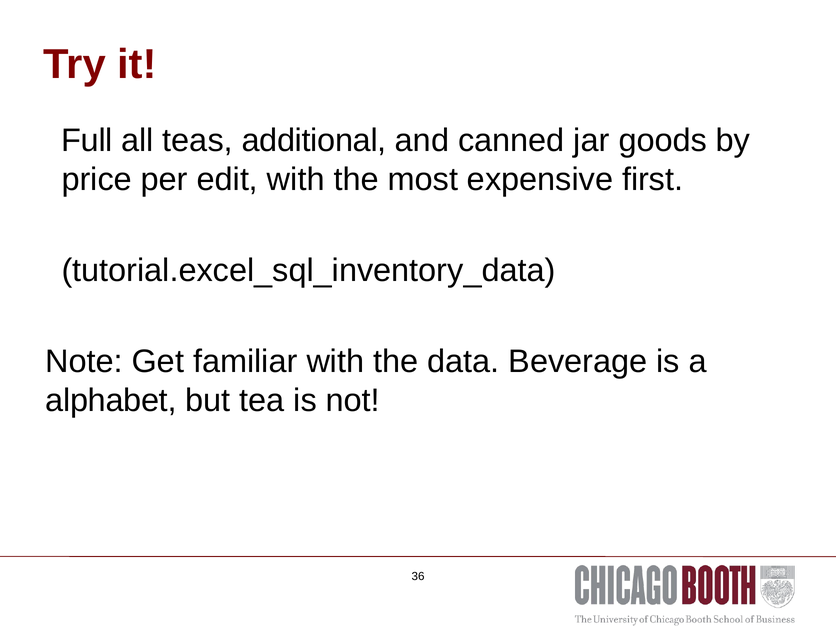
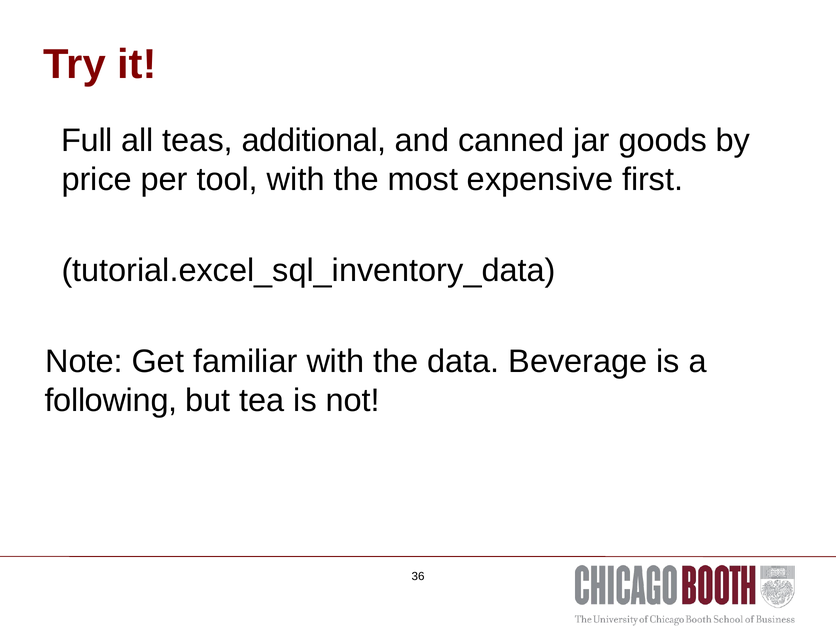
edit: edit -> tool (227, 179)
alphabet: alphabet -> following (111, 401)
